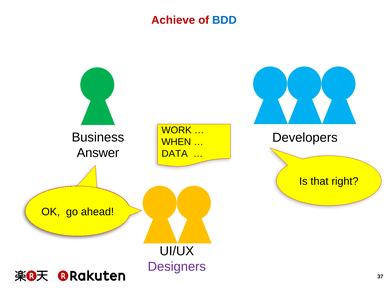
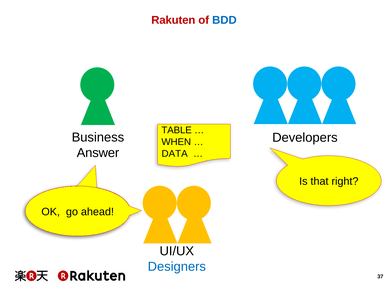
Achieve: Achieve -> Rakuten (173, 20)
WORK: WORK -> TABLE (177, 130)
Designers colour: purple -> blue (177, 267)
